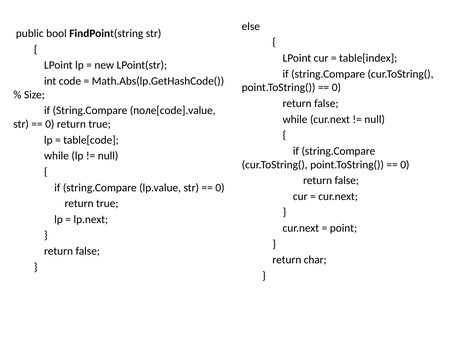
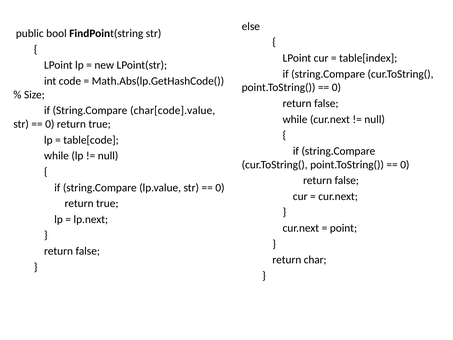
поле[code].value: поле[code].value -> char[code].value (173, 110)
